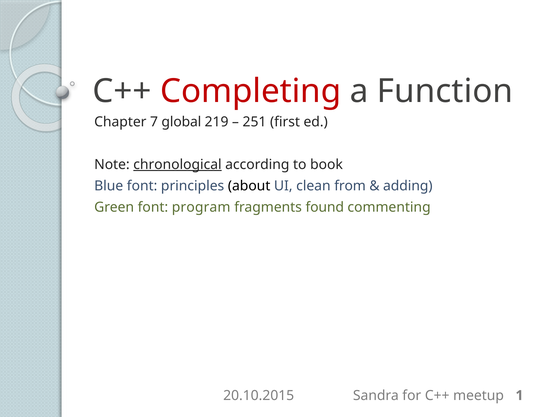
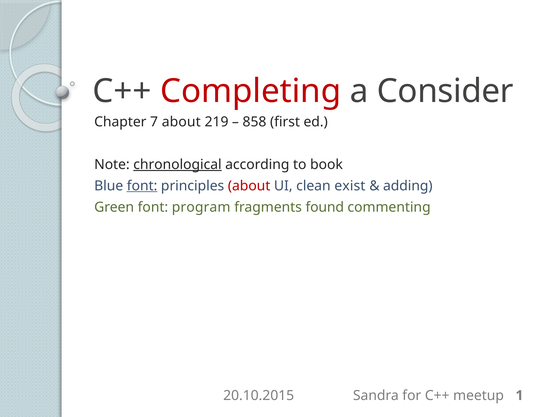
Function: Function -> Consider (445, 91)
7 global: global -> about (181, 122)
251: 251 -> 858 (254, 122)
font underline: none -> present (142, 186)
about colour: black -> red (249, 186)
from: from -> exist (350, 186)
